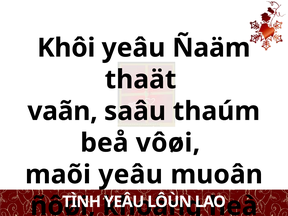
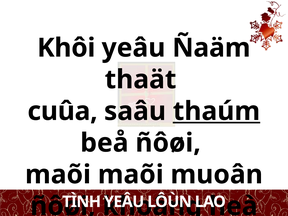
vaãn: vaãn -> cuûa (63, 111)
thaúm underline: none -> present (217, 111)
beå vôøi: vôøi -> ñôøi (168, 143)
maõi yeâu: yeâu -> maõi (131, 175)
